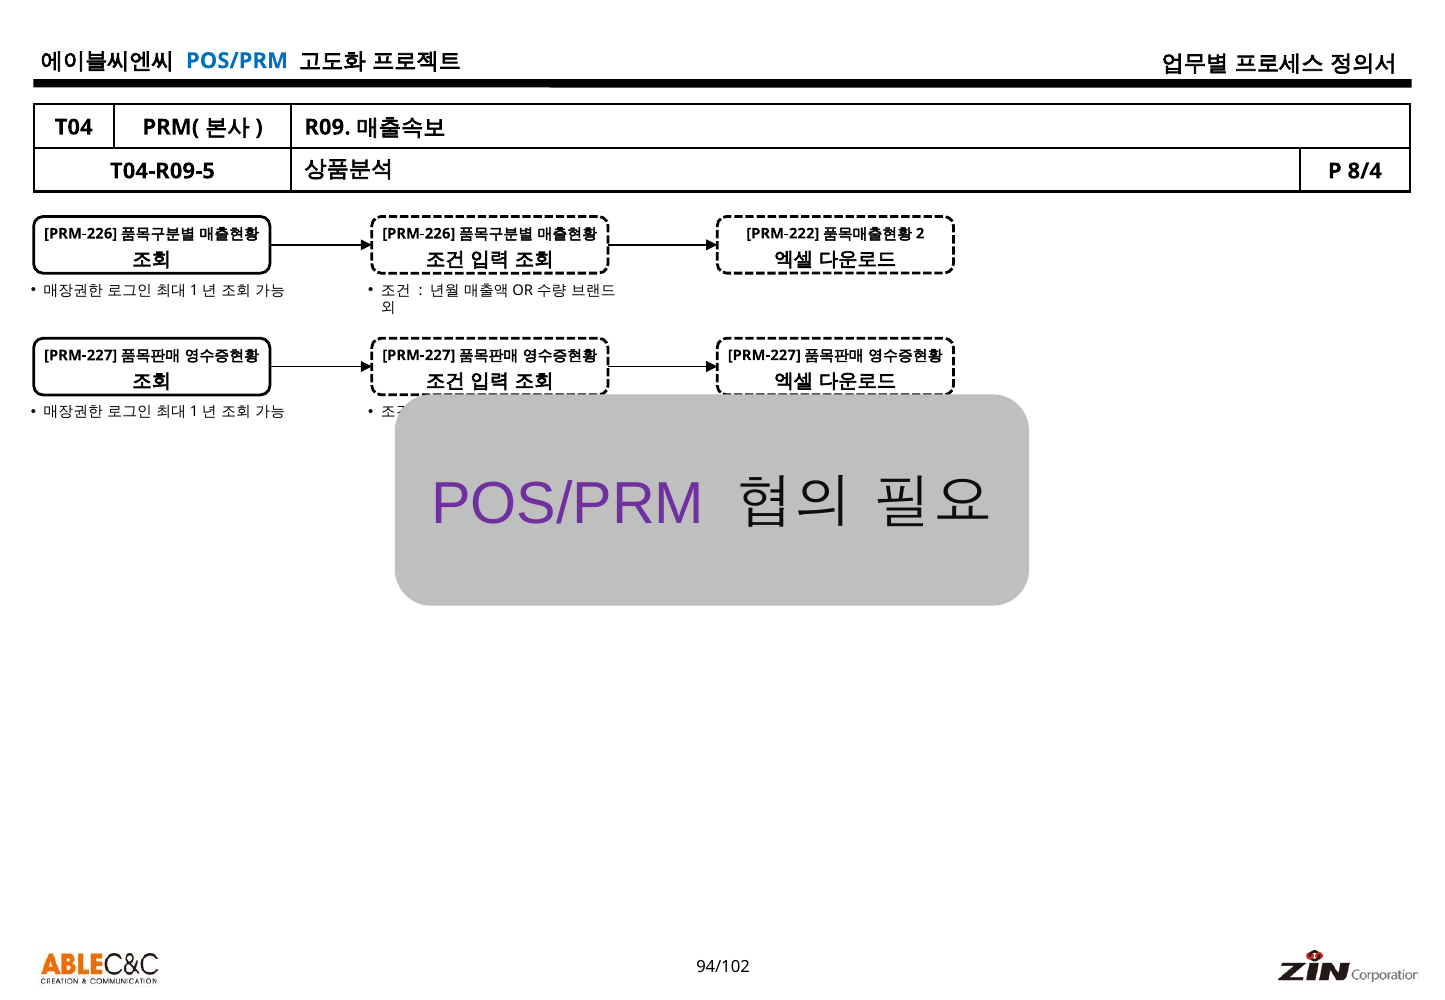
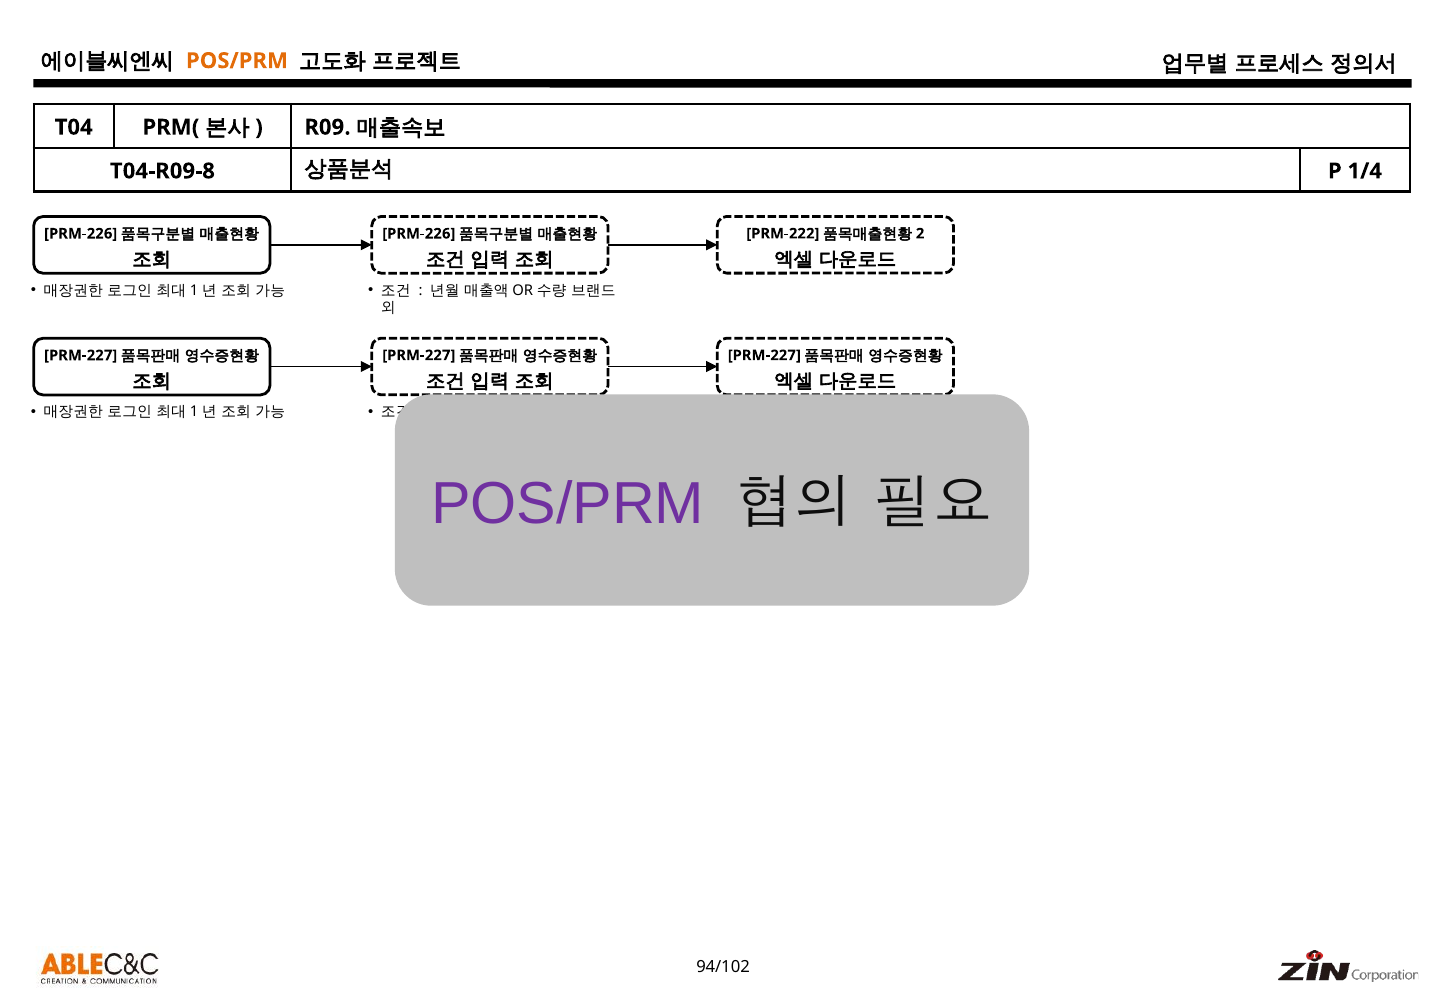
POS/PRM colour: blue -> orange (237, 61)
T04-R09-5: T04-R09-5 -> T04-R09-8 (162, 171)
8/4: 8/4 -> 1/4 (1365, 171)
